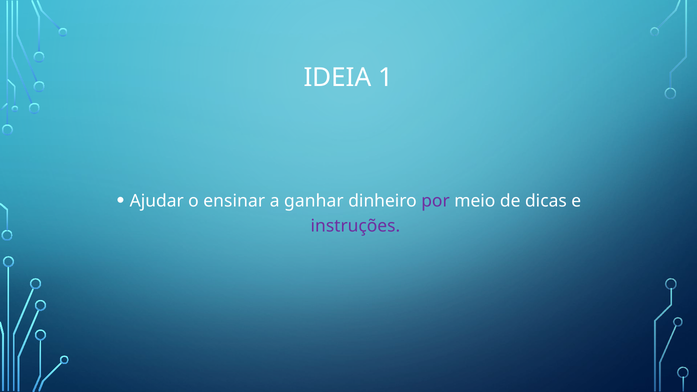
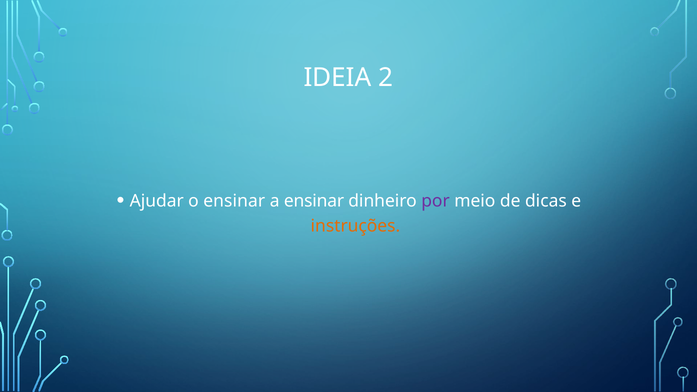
1: 1 -> 2 (386, 77)
a ganhar: ganhar -> ensinar (314, 201)
instruções colour: purple -> orange (355, 226)
